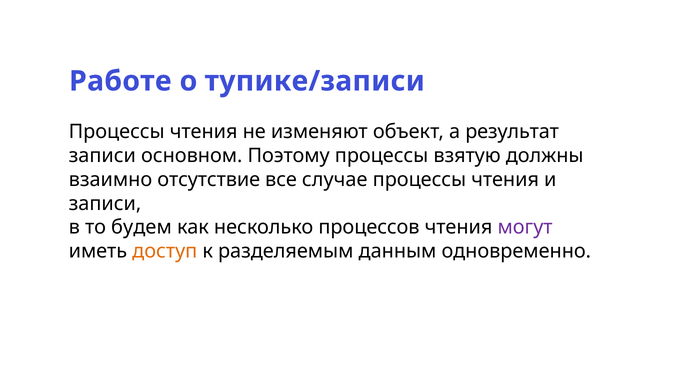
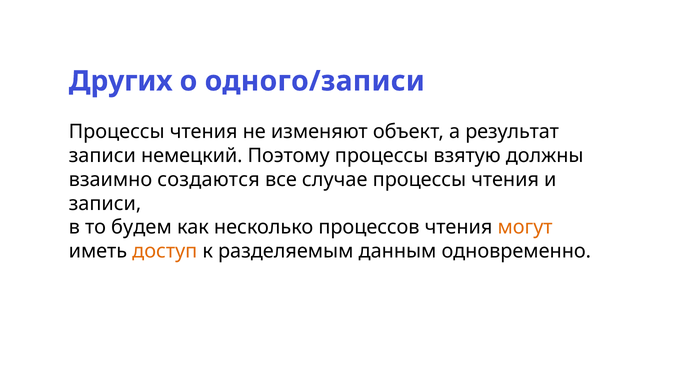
Работе: Работе -> Других (121, 81)
тупике/записи: тупике/записи -> одного/записи (315, 81)
основном: основном -> немецкий (192, 156)
отсутствие: отсутствие -> создаются (209, 179)
могут colour: purple -> orange (525, 227)
